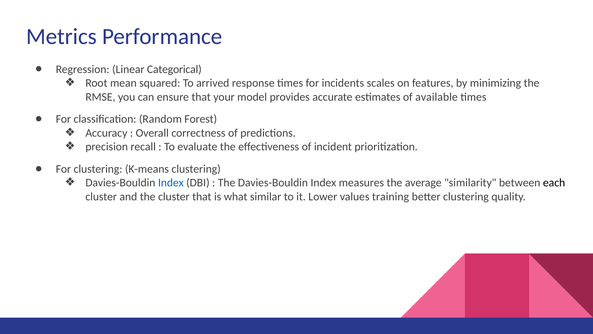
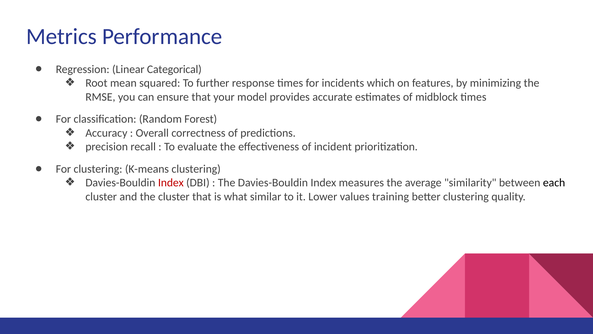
arrived: arrived -> further (213, 83)
scales: scales -> which (381, 83)
available: available -> midblock (437, 97)
Index colour: blue -> red (171, 183)
